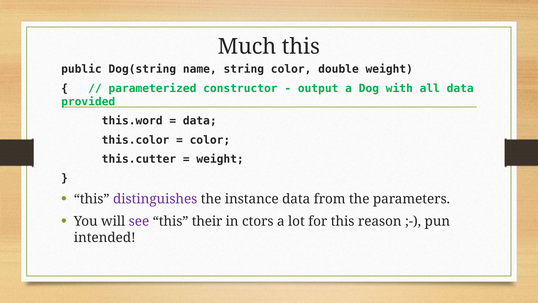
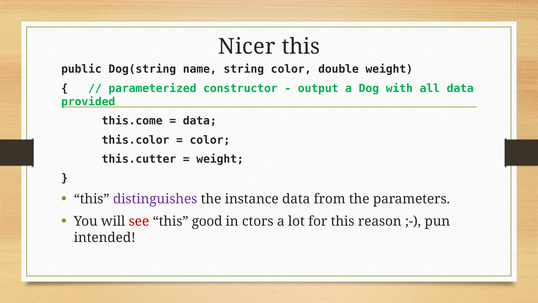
Much: Much -> Nicer (247, 47)
this.word: this.word -> this.come (132, 121)
see colour: purple -> red (139, 221)
their: their -> good (207, 221)
